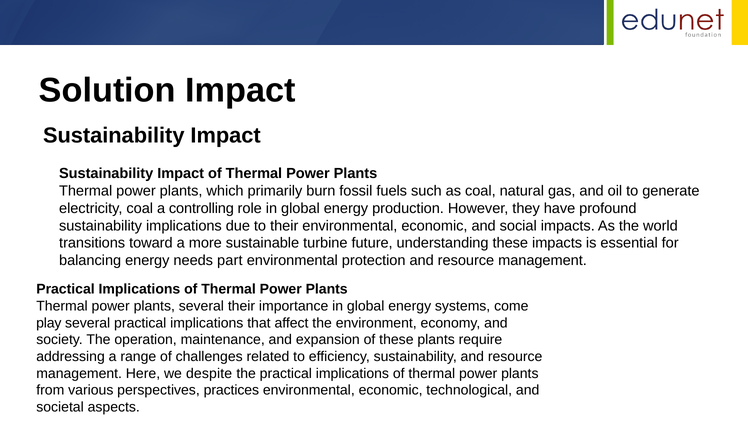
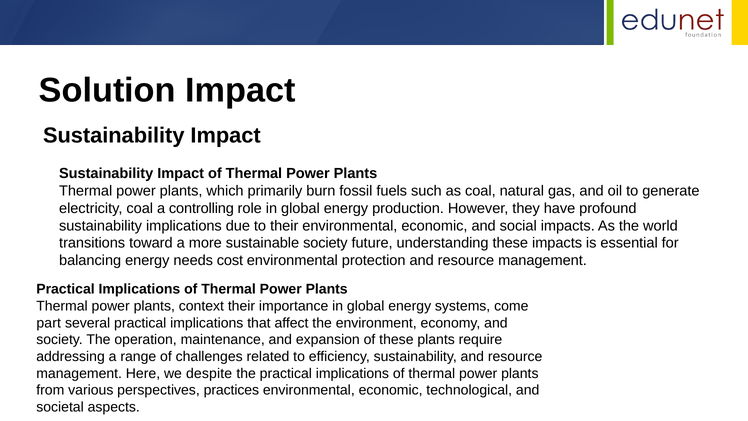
sustainable turbine: turbine -> society (325, 243)
part: part -> cost (230, 260)
plants several: several -> context (201, 306)
play: play -> part (49, 323)
